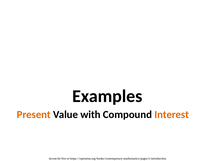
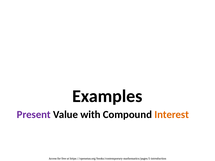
Present colour: orange -> purple (34, 115)
